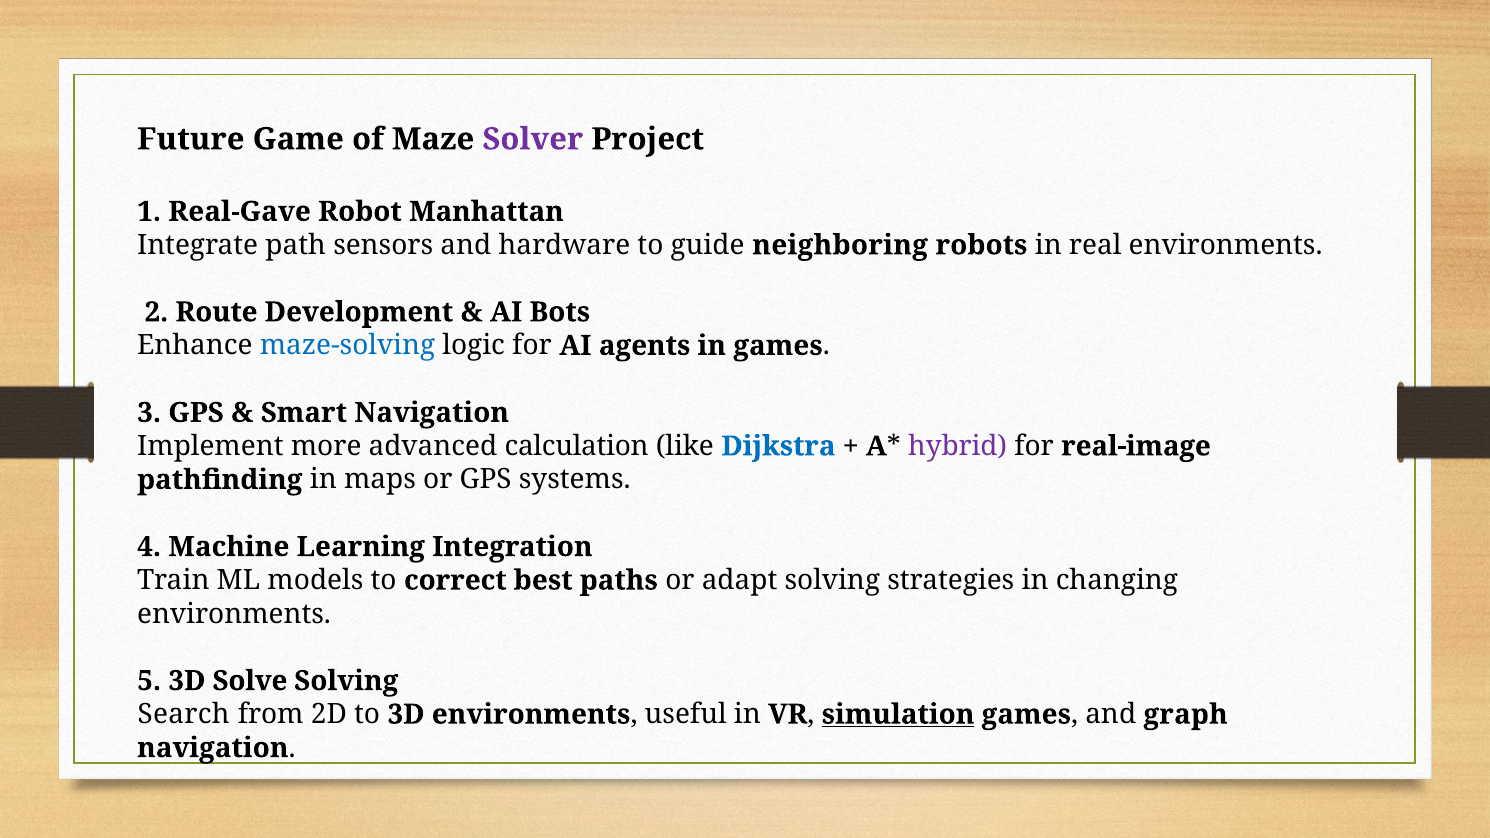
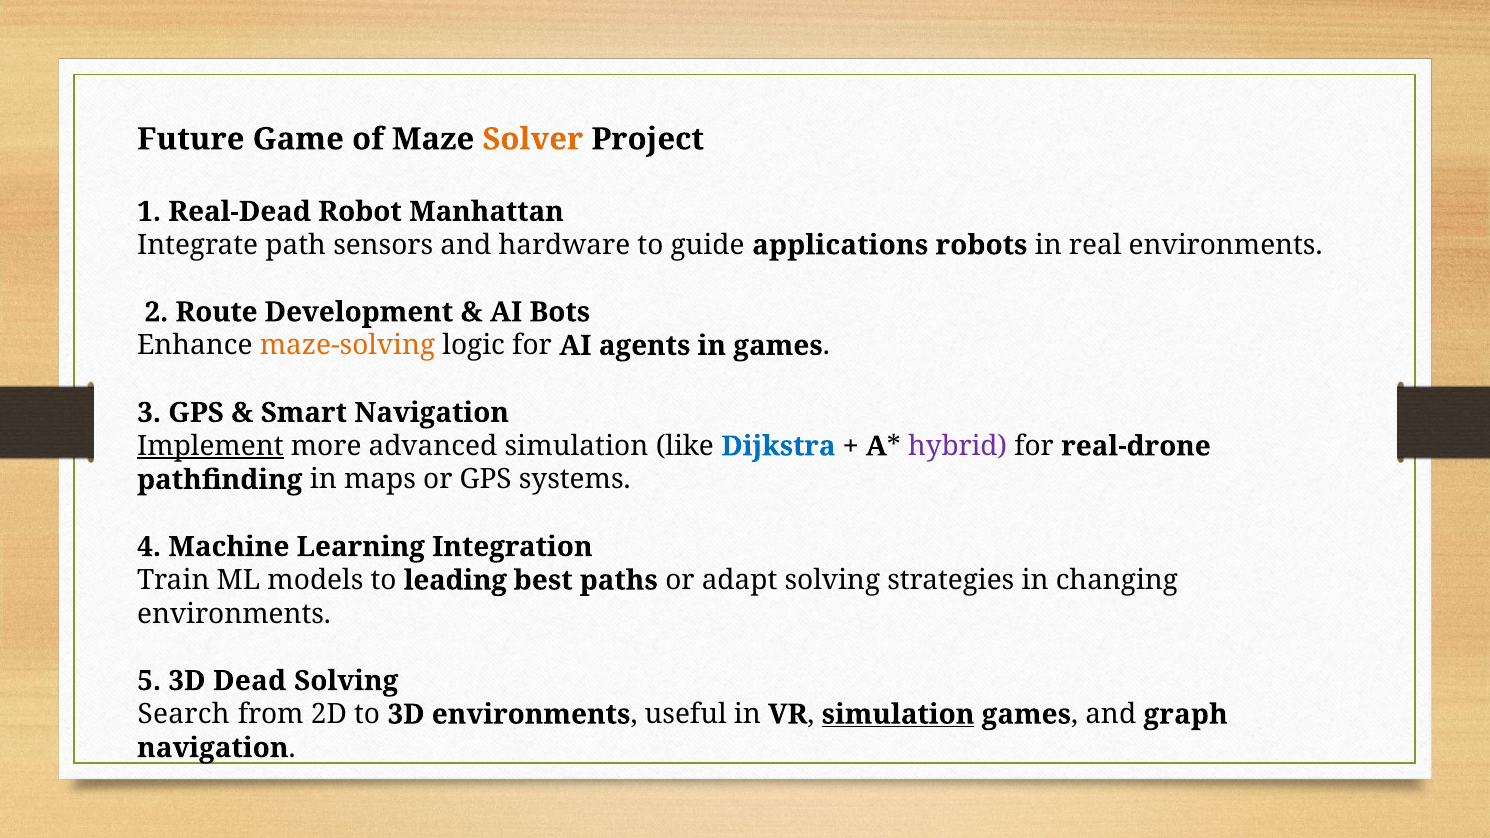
Solver colour: purple -> orange (533, 139)
Real-Gave: Real-Gave -> Real-Dead (240, 212)
neighboring: neighboring -> applications (840, 245)
maze-solving colour: blue -> orange (348, 346)
Implement underline: none -> present (210, 446)
advanced calculation: calculation -> simulation (576, 446)
real-image: real-image -> real-drone (1136, 446)
correct: correct -> leading (455, 580)
Solve: Solve -> Dead (250, 681)
